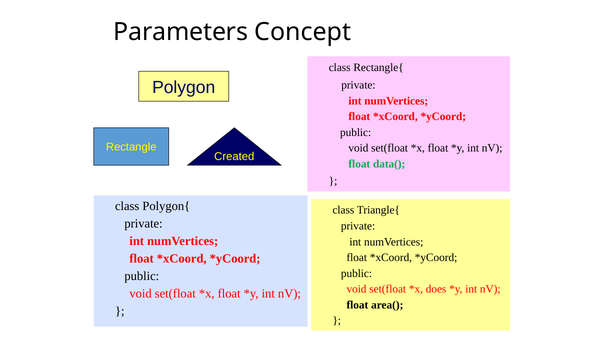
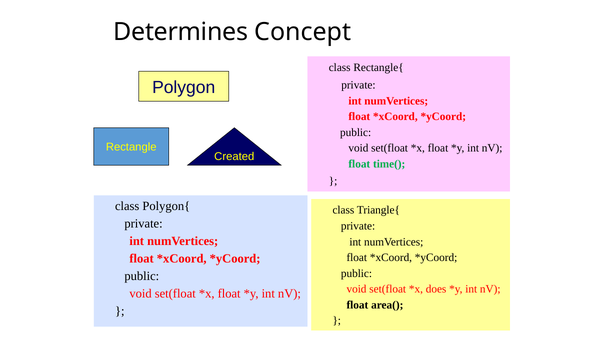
Parameters: Parameters -> Determines (181, 32)
data(: data( -> time( (389, 164)
